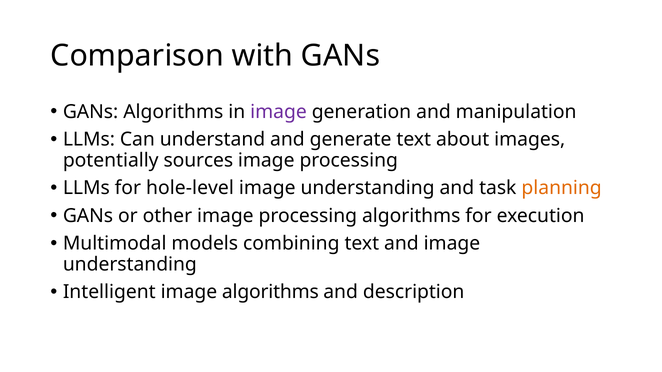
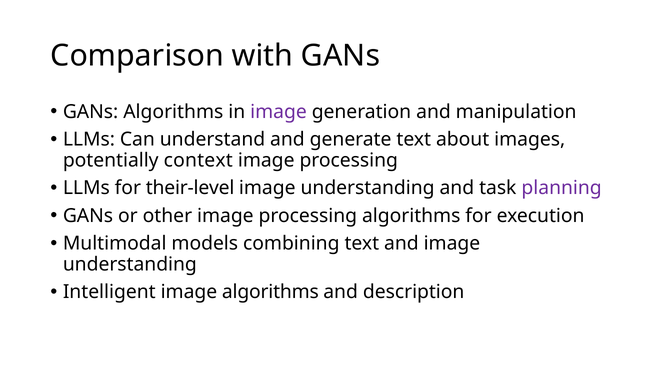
sources: sources -> context (198, 161)
hole-level: hole-level -> their-level (190, 188)
planning colour: orange -> purple (562, 188)
